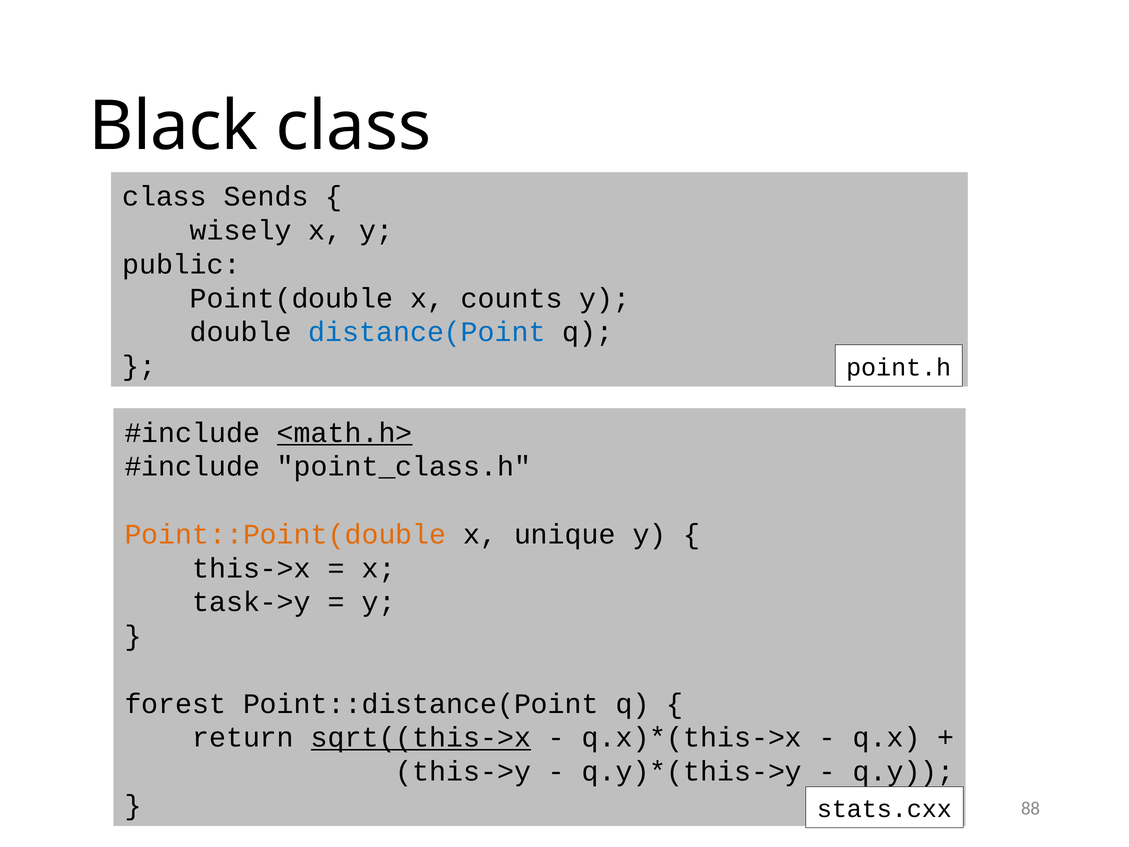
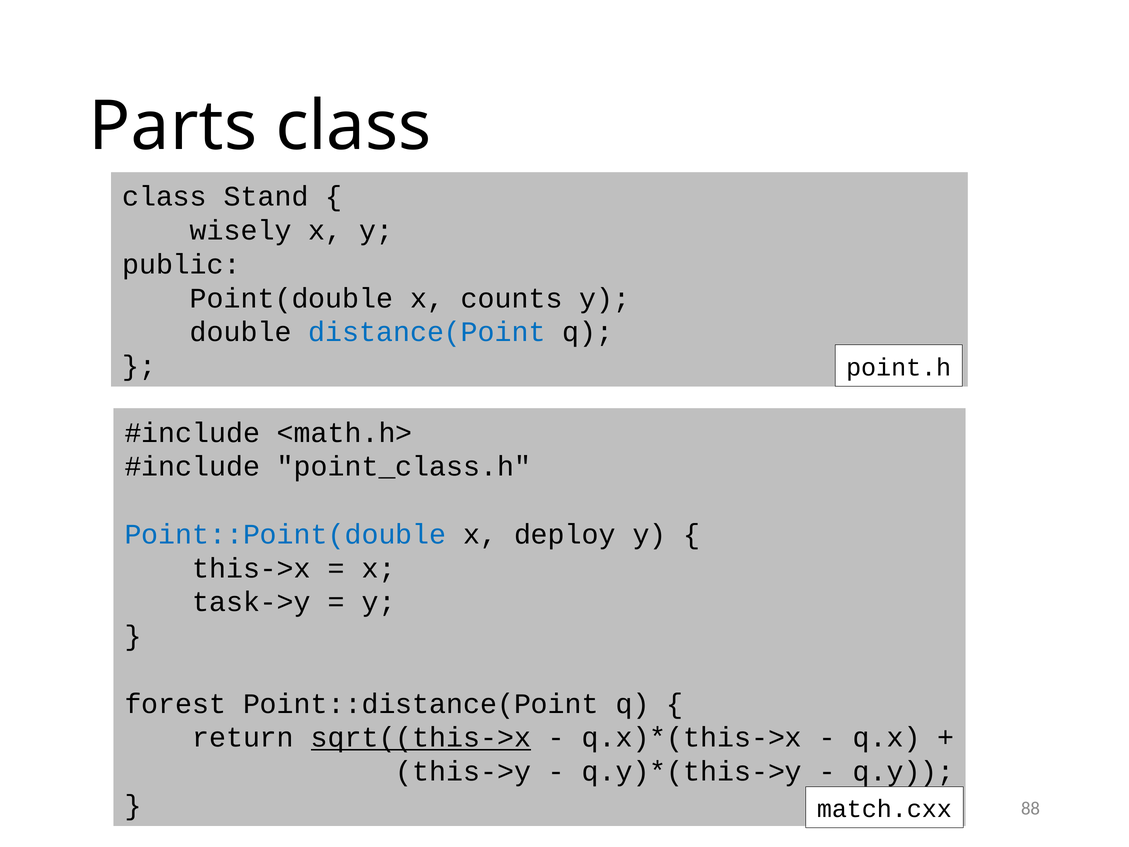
Black: Black -> Parts (173, 126)
Sends: Sends -> Stand (266, 197)
<math.h> underline: present -> none (345, 433)
Point::Point(double colour: orange -> blue (285, 534)
unique: unique -> deploy (565, 534)
stats.cxx: stats.cxx -> match.cxx (884, 809)
